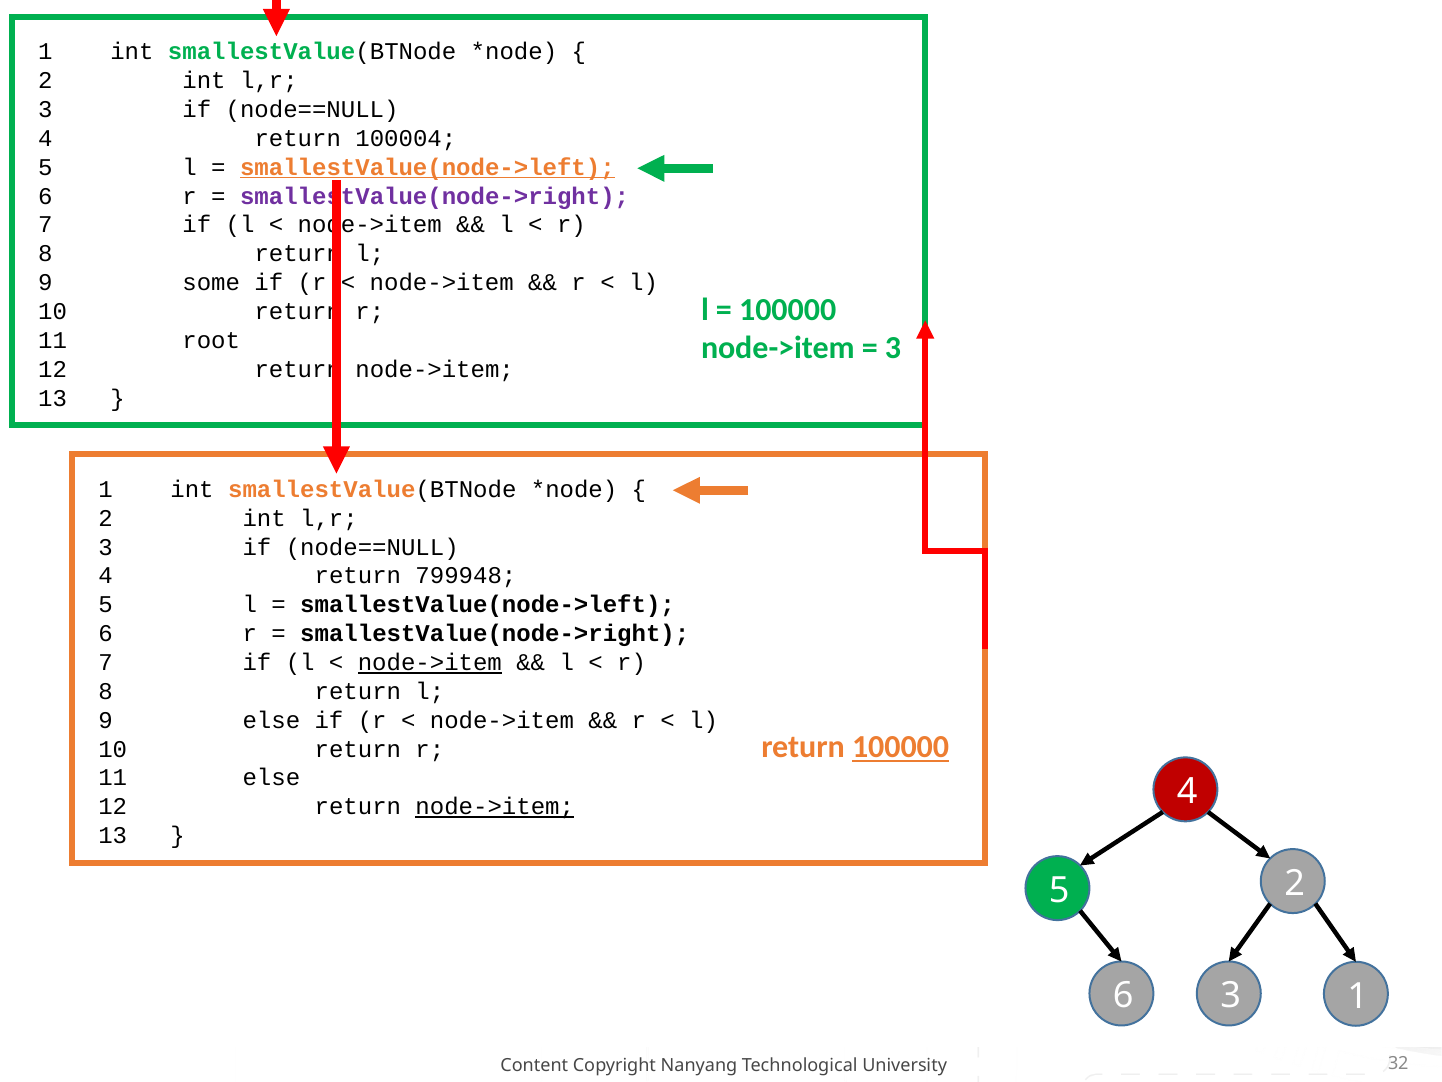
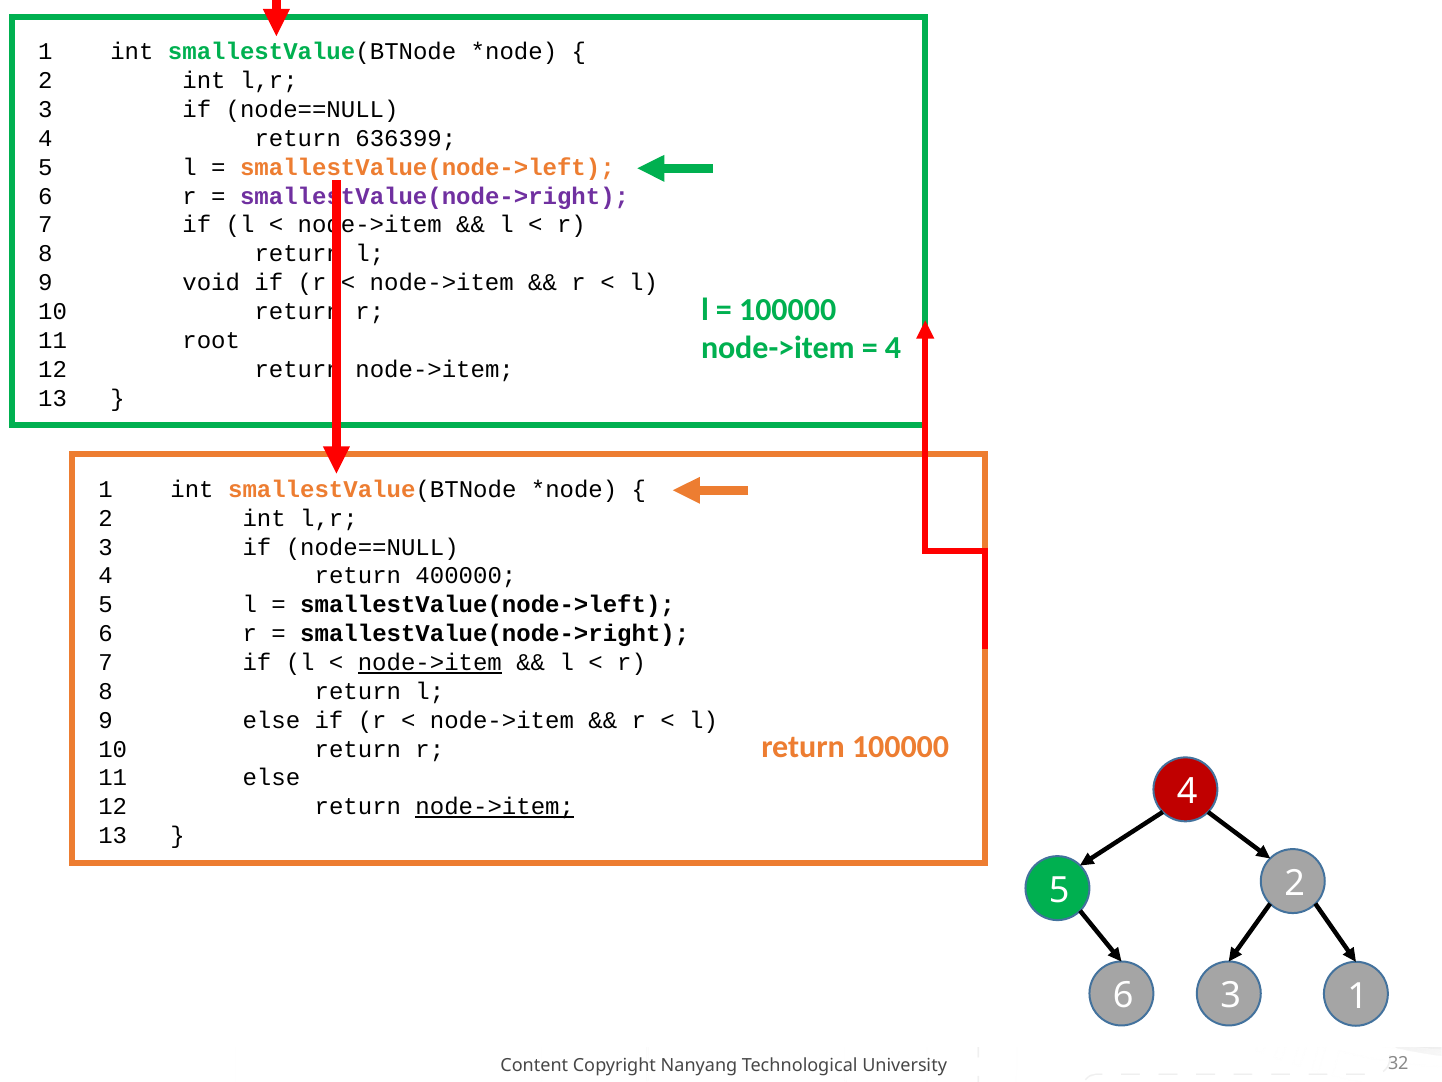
100004: 100004 -> 636399 (406, 138)
smallestValue(node->left underline: present -> none (427, 167)
some: some -> void (211, 283)
3: 3 -> 4 (893, 348)
799948: 799948 -> 400000 (466, 576)
100000 underline: present -> none (901, 747)
